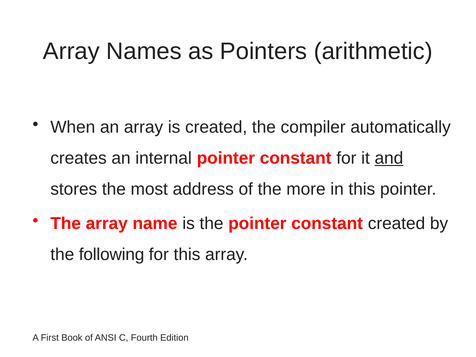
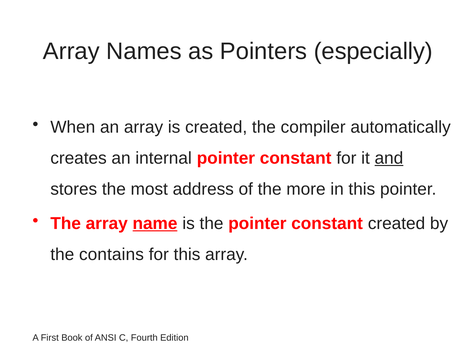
arithmetic: arithmetic -> especially (373, 51)
name underline: none -> present (155, 224)
following: following -> contains (111, 254)
